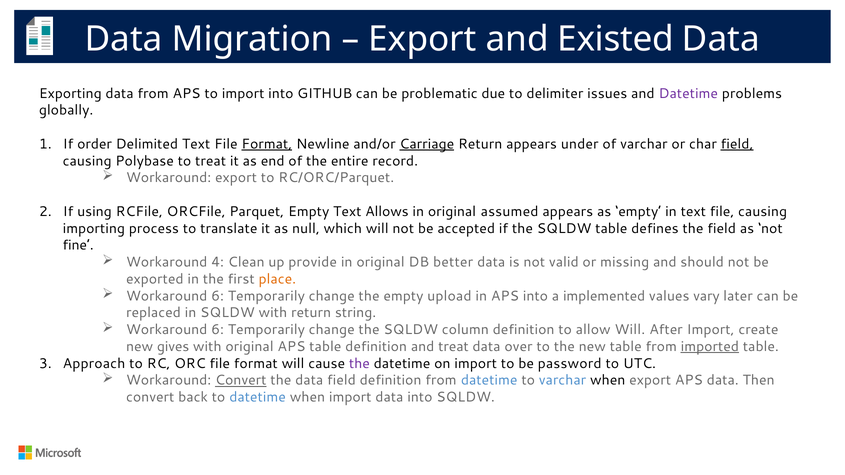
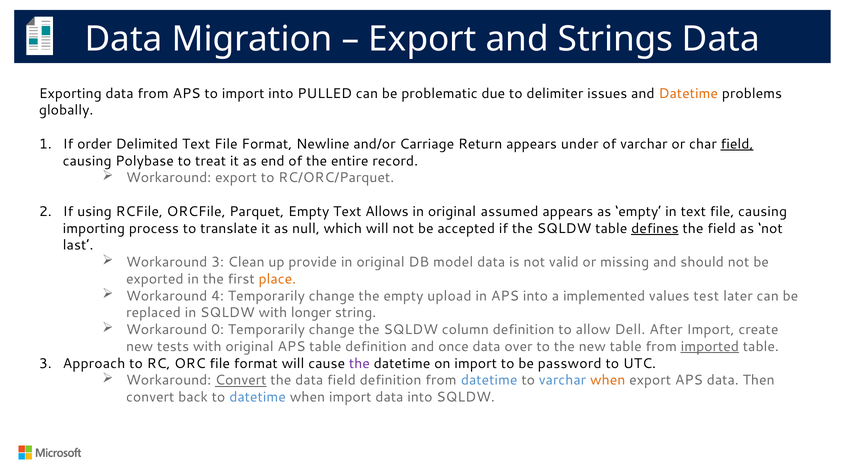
Existed: Existed -> Strings (615, 39)
GITHUB: GITHUB -> PULLED (325, 93)
Datetime colour: purple -> orange (688, 93)
Format underline: present -> none (267, 144)
Carriage underline: present -> none (427, 144)
defines underline: none -> present (655, 229)
fine: fine -> last (78, 245)
Workaround 4: 4 -> 3 (218, 262)
better: better -> model (453, 262)
6: 6 -> 4 (218, 296)
vary: vary -> test (706, 296)
with return: return -> longer (311, 313)
6: 6 -> 0 (218, 330)
allow Will: Will -> Dell (630, 330)
gives: gives -> tests (173, 347)
and treat: treat -> once (453, 347)
when colour: black -> orange (608, 381)
